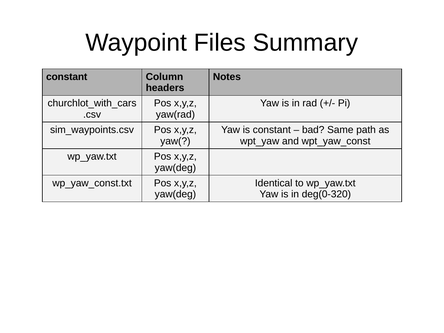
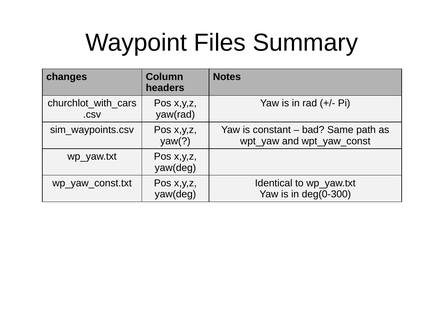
constant: constant -> changes (67, 77)
deg(0-320: deg(0-320 -> deg(0-300 (326, 194)
